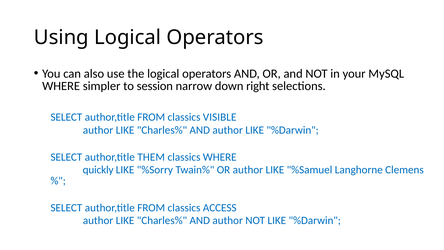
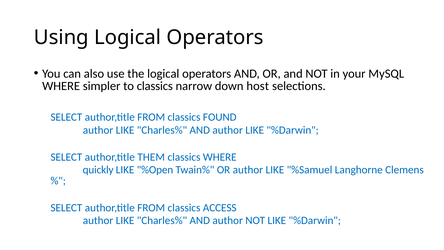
to session: session -> classics (155, 86)
right: right -> host (258, 86)
VISIBLE: VISIBLE -> FOUND (220, 117)
%Sorry: %Sorry -> %Open (155, 170)
